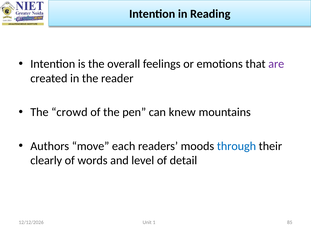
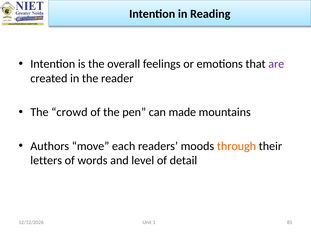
knew: knew -> made (182, 112)
through colour: blue -> orange (236, 146)
clearly: clearly -> letters (46, 161)
